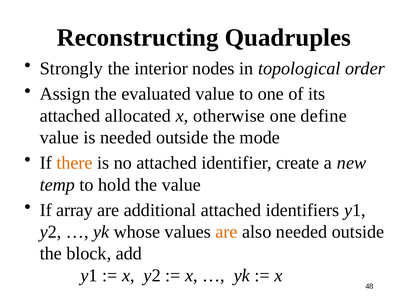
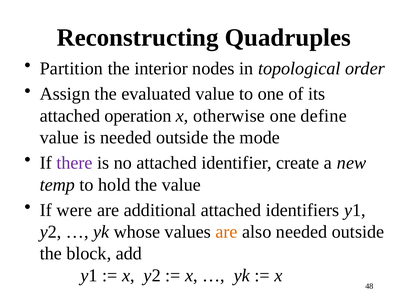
Strongly: Strongly -> Partition (71, 69)
allocated: allocated -> operation (138, 116)
there colour: orange -> purple (74, 163)
array: array -> were (74, 210)
